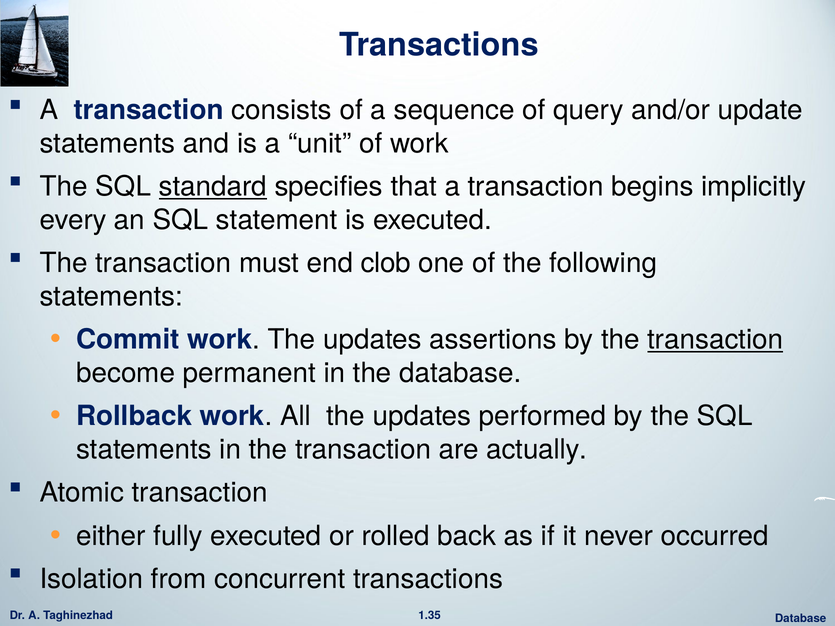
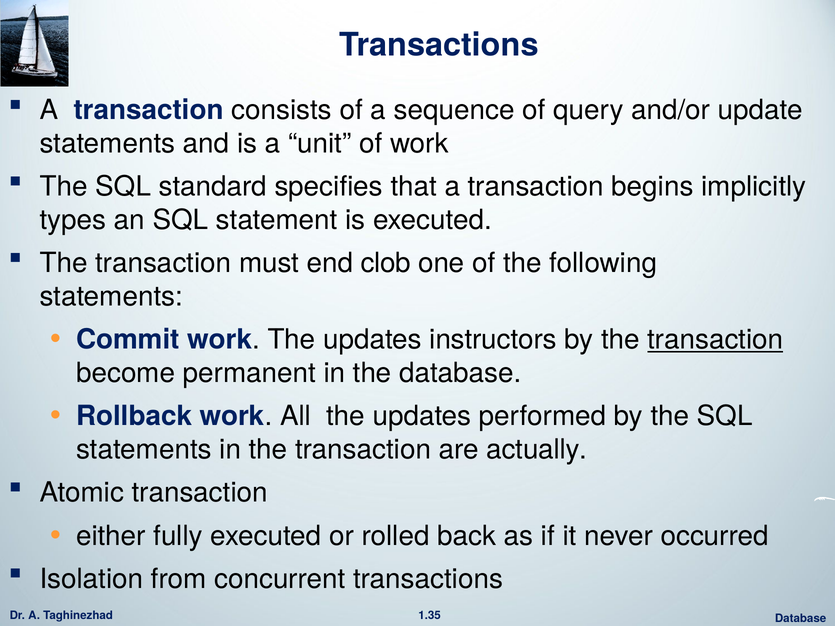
standard underline: present -> none (213, 187)
every: every -> types (73, 220)
assertions: assertions -> instructors (493, 340)
